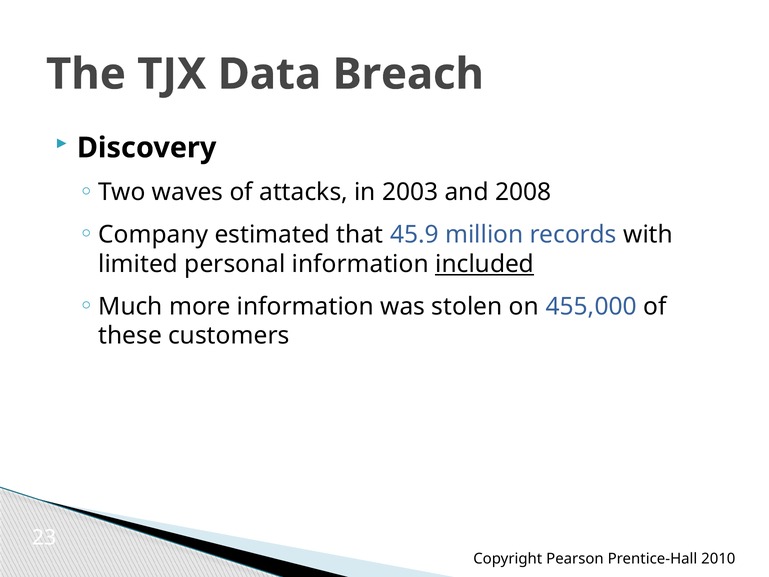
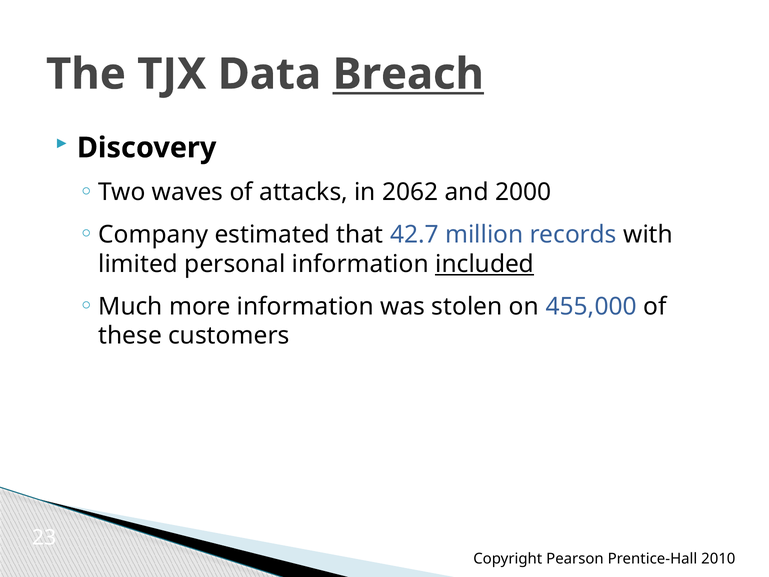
Breach underline: none -> present (408, 74)
2003: 2003 -> 2062 (410, 192)
2008: 2008 -> 2000 (523, 192)
45.9: 45.9 -> 42.7 (414, 235)
